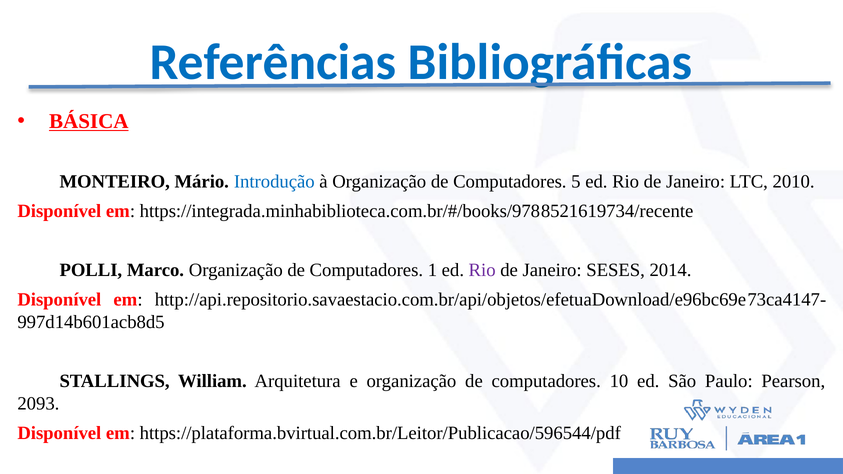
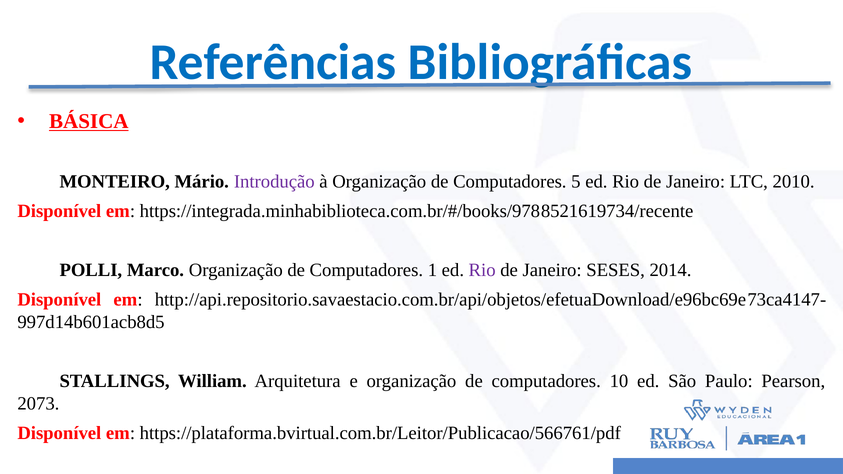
Introdução colour: blue -> purple (274, 182)
2093: 2093 -> 2073 (38, 404)
https://plataforma.bvirtual.com.br/Leitor/Publicacao/596544/pdf: https://plataforma.bvirtual.com.br/Leitor/Publicacao/596544/pdf -> https://plataforma.bvirtual.com.br/Leitor/Publicacao/566761/pdf (380, 433)
